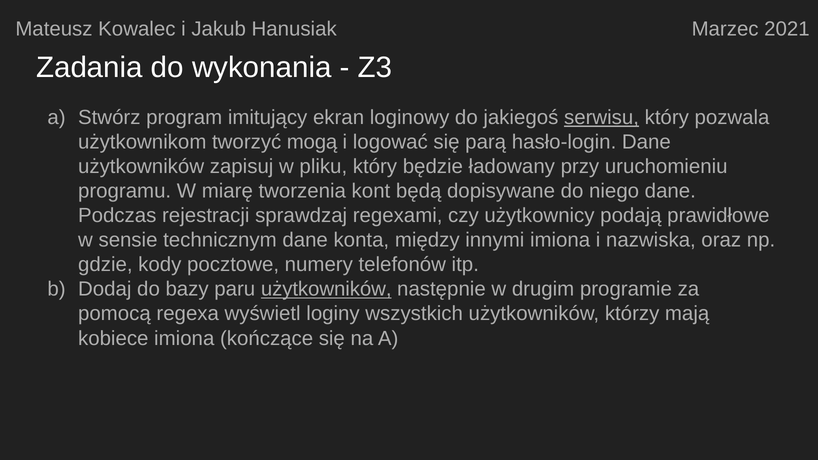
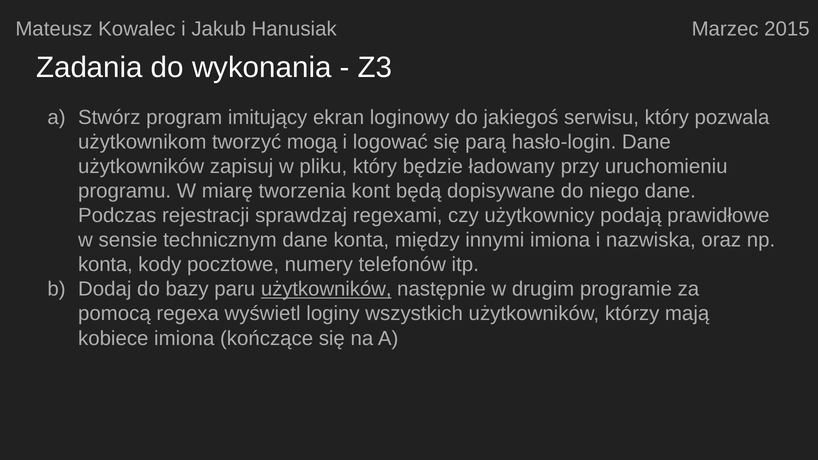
2021: 2021 -> 2015 (787, 29)
serwisu underline: present -> none (602, 118)
gdzie: gdzie -> konta (105, 265)
